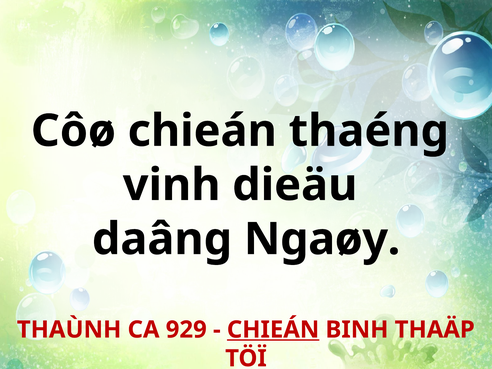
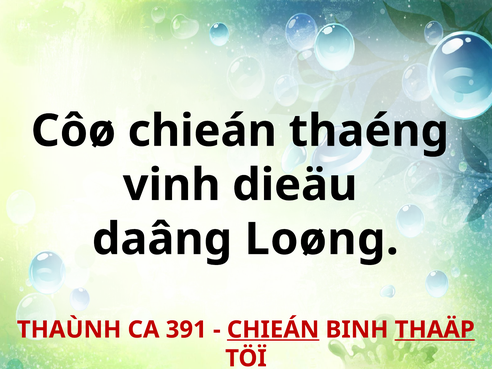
Ngaøy: Ngaøy -> Loøng (322, 239)
929: 929 -> 391 (186, 330)
THAÄP underline: none -> present (435, 330)
